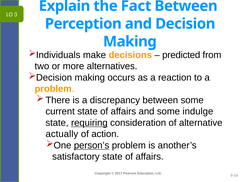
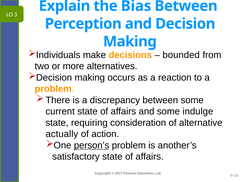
Fact: Fact -> Bias (136, 6)
predicted: predicted -> bounded (181, 55)
requiring underline: present -> none (89, 122)
